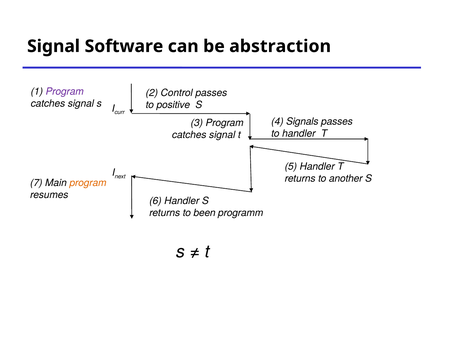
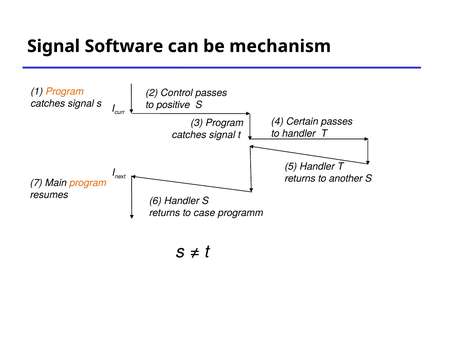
abstraction: abstraction -> mechanism (280, 46)
Program colour: purple -> orange (65, 92)
Signals: Signals -> Certain (302, 122)
been: been -> case (204, 213)
